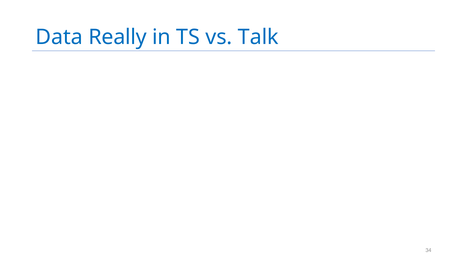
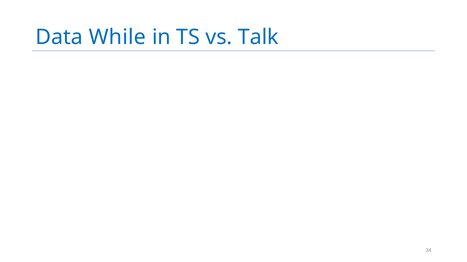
Really: Really -> While (117, 37)
